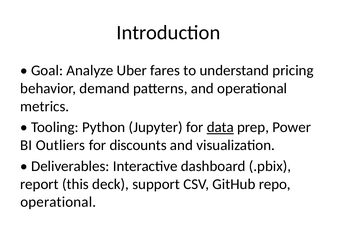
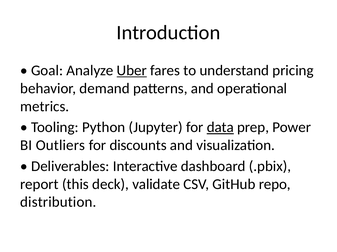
Uber underline: none -> present (132, 71)
support: support -> validate (156, 185)
operational: operational -> distribution (58, 203)
